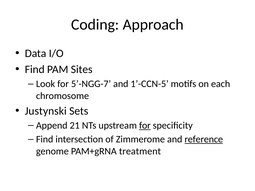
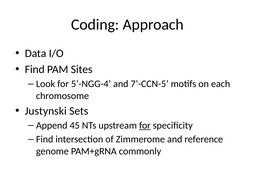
5’-NGG-7: 5’-NGG-7 -> 5’-NGG-4 (91, 84)
1’-CCN-5: 1’-CCN-5 -> 7’-CCN-5 (150, 84)
21: 21 -> 45 (75, 126)
reference underline: present -> none (204, 139)
treatment: treatment -> commonly (140, 151)
